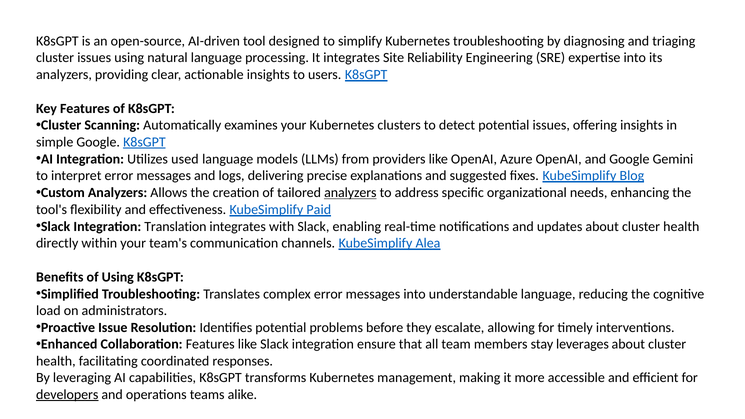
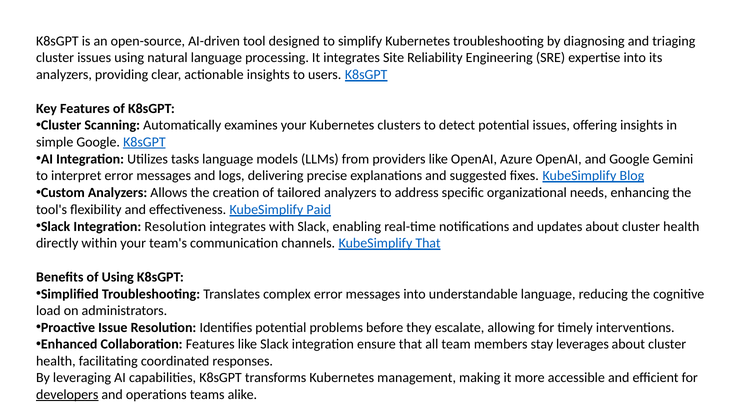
used: used -> tasks (185, 159)
analyzers underline: present -> none (350, 193)
Integration Translation: Translation -> Resolution (175, 227)
KubeSimplify Alea: Alea -> That (428, 243)
